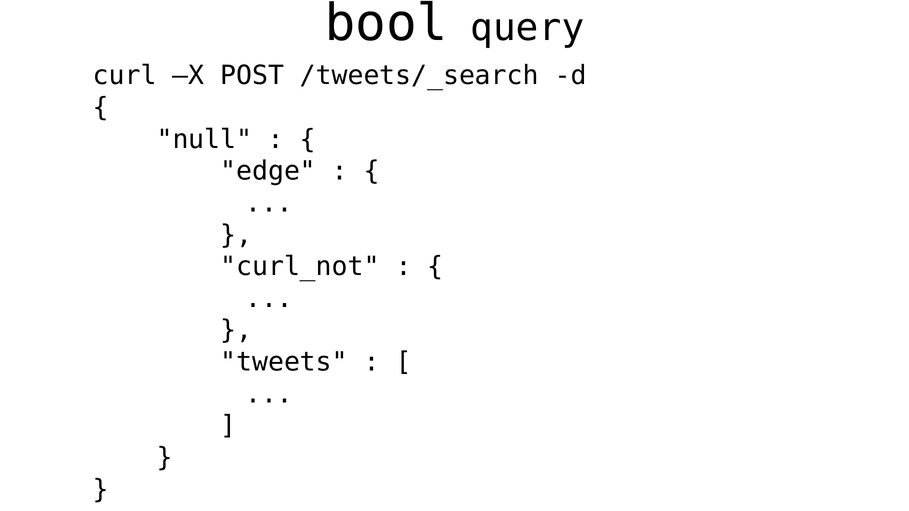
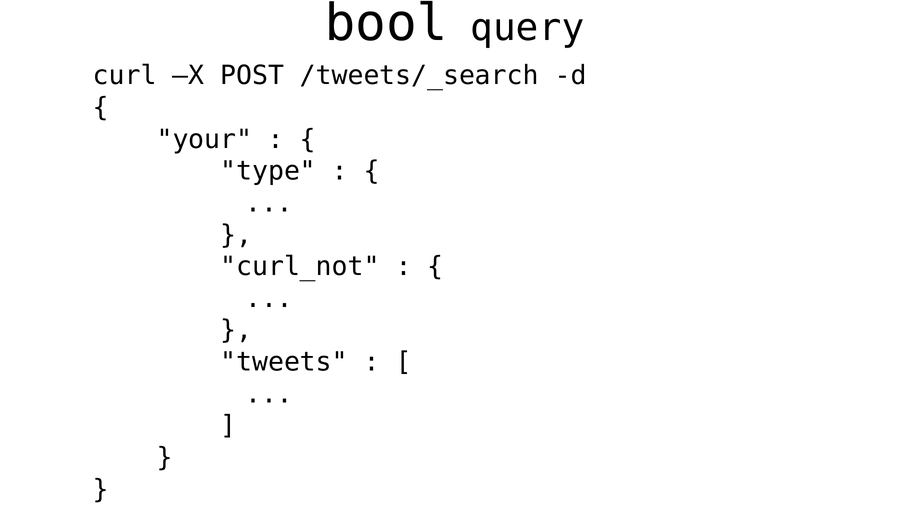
null: null -> your (204, 139)
edge: edge -> type (268, 171)
